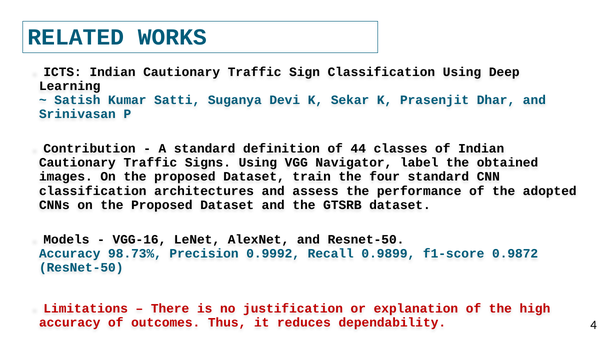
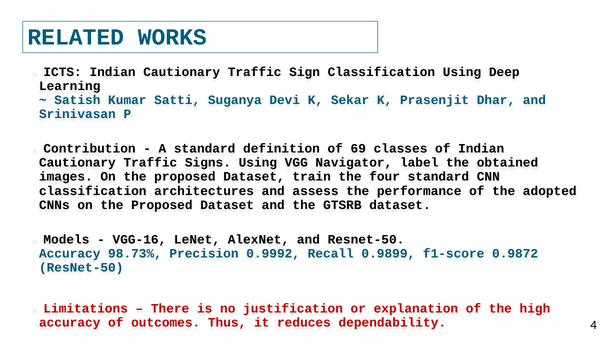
44: 44 -> 69 (358, 149)
